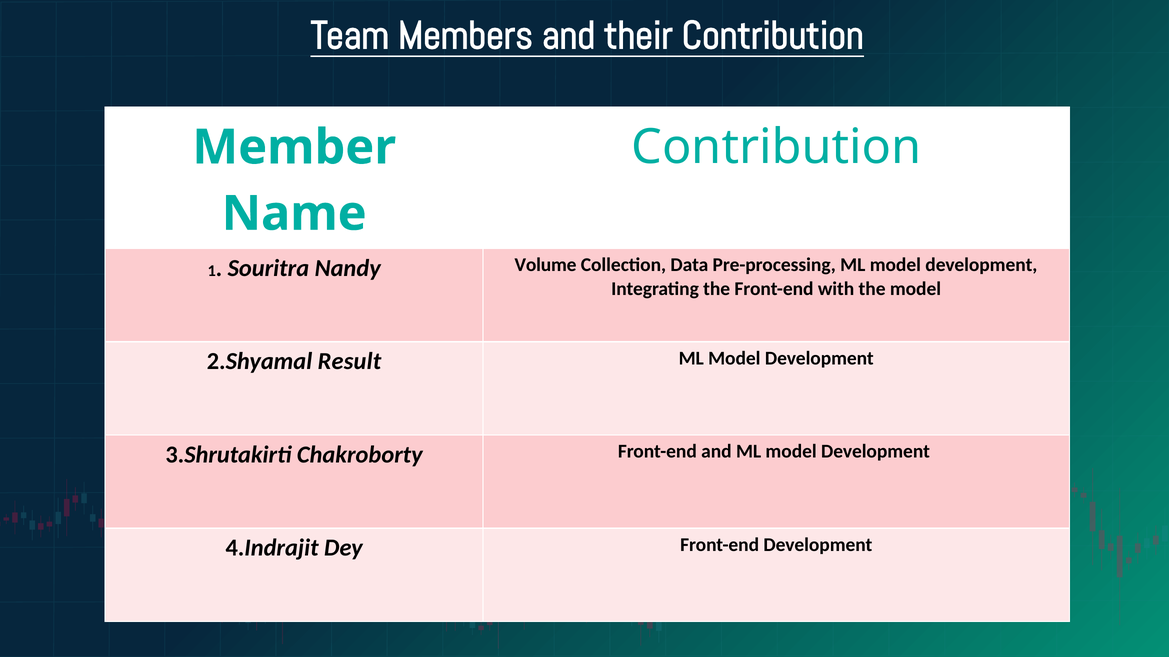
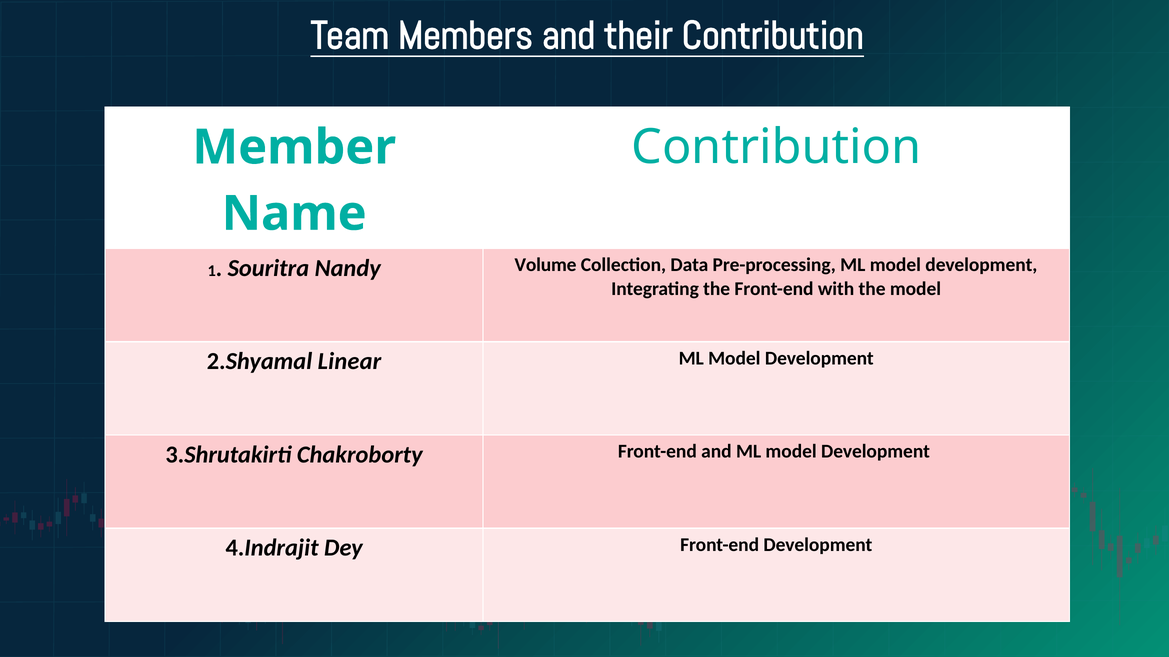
Result: Result -> Linear (349, 362)
